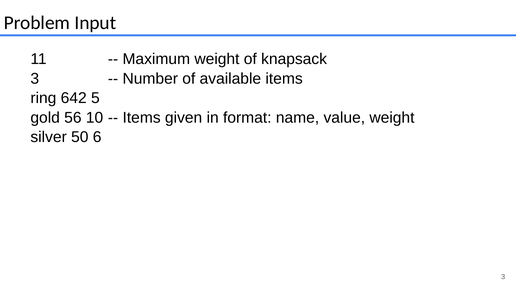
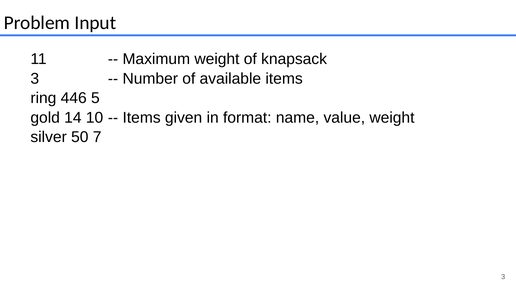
642: 642 -> 446 (74, 98)
56: 56 -> 14 (73, 118)
6: 6 -> 7 (97, 137)
